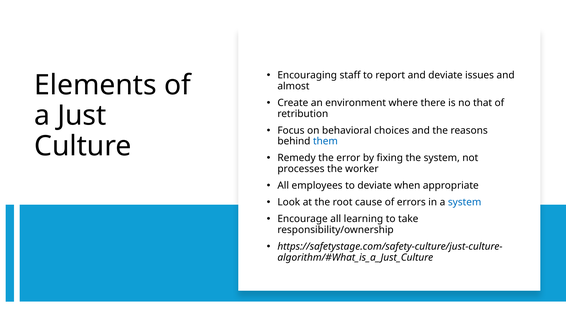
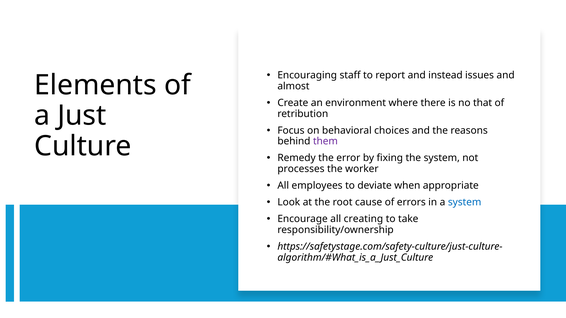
and deviate: deviate -> instead (445, 75)
them colour: blue -> purple (325, 141)
learning: learning -> creating (363, 219)
